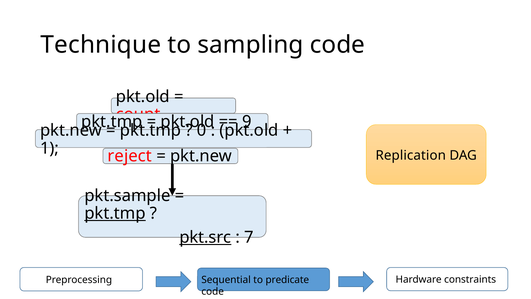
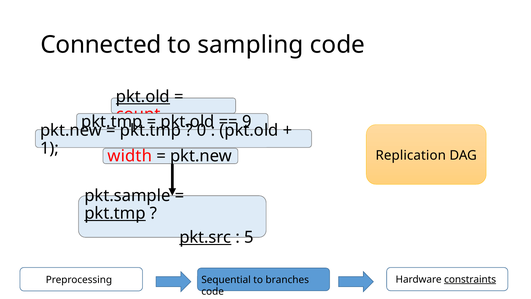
Technique: Technique -> Connected (101, 45)
pkt.old underline: none -> present (143, 96)
reject: reject -> width (130, 156)
7: 7 -> 5 (249, 237)
constraints underline: none -> present (470, 279)
predicate: predicate -> branches (287, 279)
